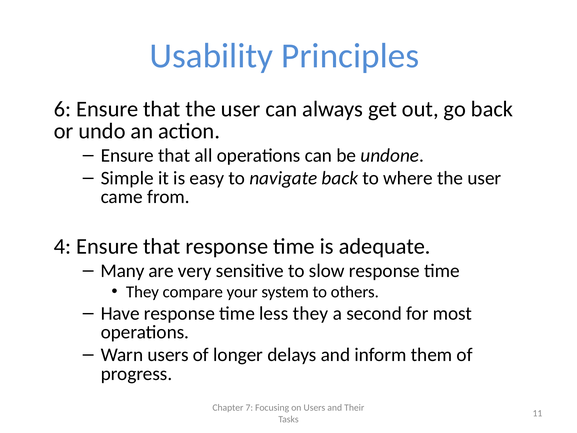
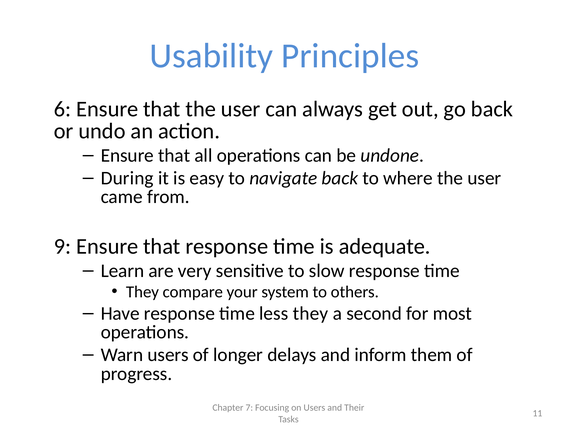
Simple: Simple -> During (127, 178)
4: 4 -> 9 (63, 246)
Many: Many -> Learn (122, 271)
